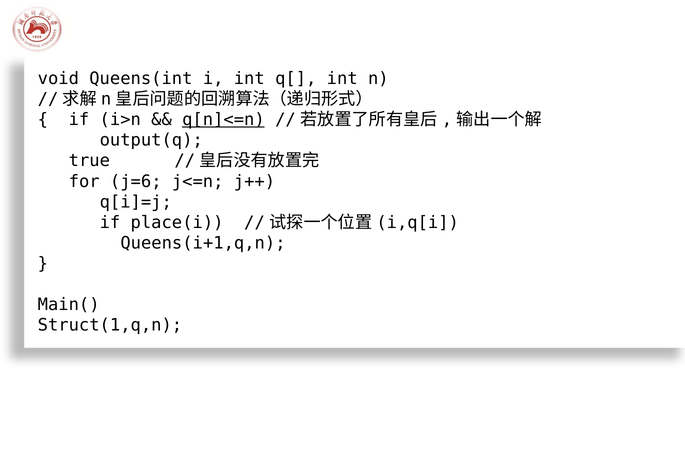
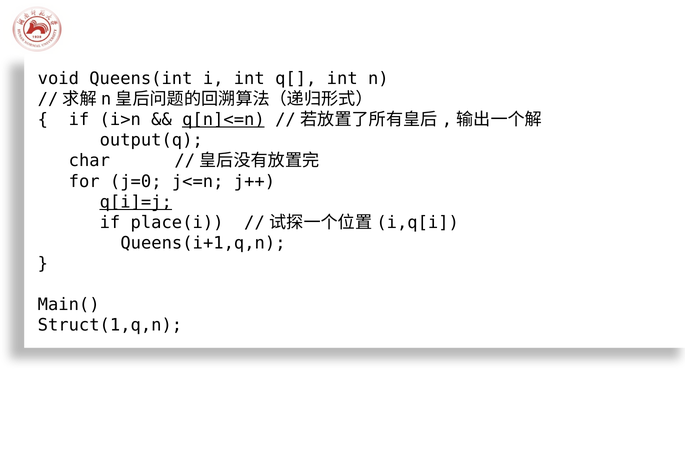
true: true -> char (89, 161)
j=6: j=6 -> j=0 (136, 181)
q[i]=j underline: none -> present (136, 202)
